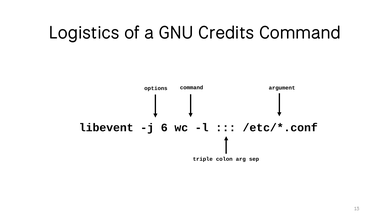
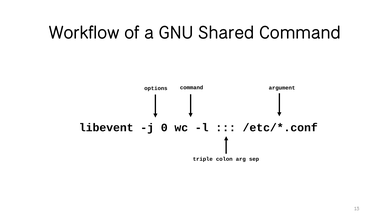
Logistics: Logistics -> Workflow (84, 33)
Credits: Credits -> Shared (226, 33)
6: 6 -> 0 (164, 128)
